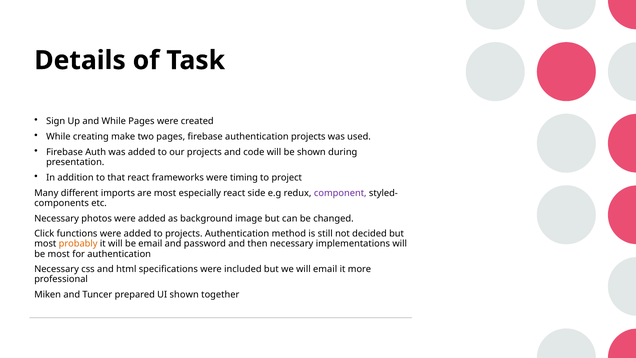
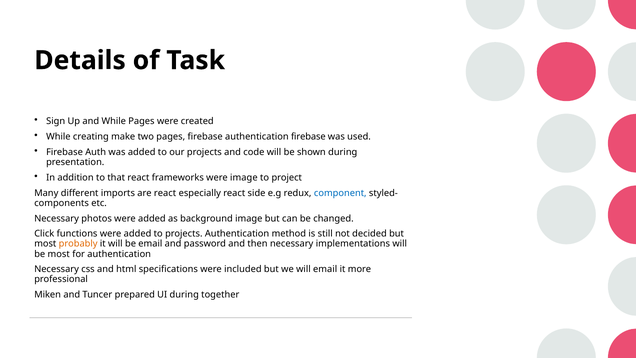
authentication projects: projects -> firebase (308, 137)
were timing: timing -> image (244, 178)
are most: most -> react (165, 193)
component colour: purple -> blue (340, 193)
UI shown: shown -> during (184, 295)
